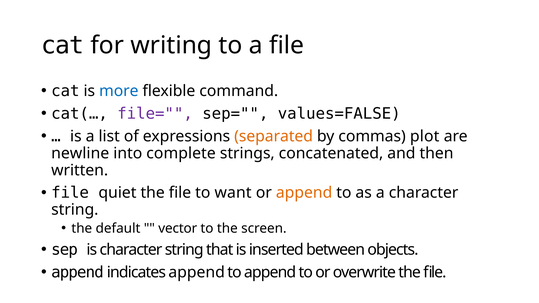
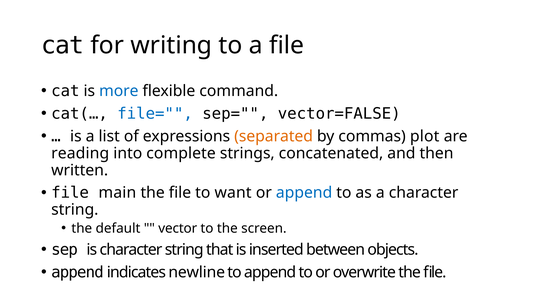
file= colour: purple -> blue (155, 114)
values=FALSE: values=FALSE -> vector=FALSE (339, 114)
newline: newline -> reading (80, 153)
quiet: quiet -> main (117, 193)
append colour: orange -> blue (304, 193)
indicates append: append -> newline (197, 272)
